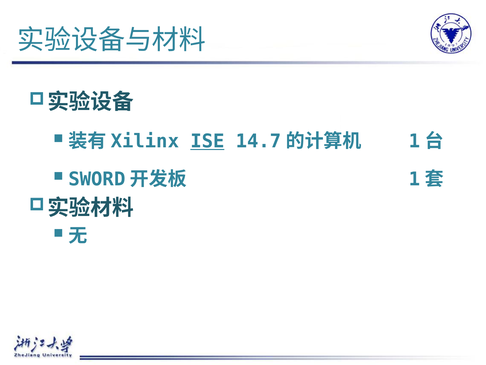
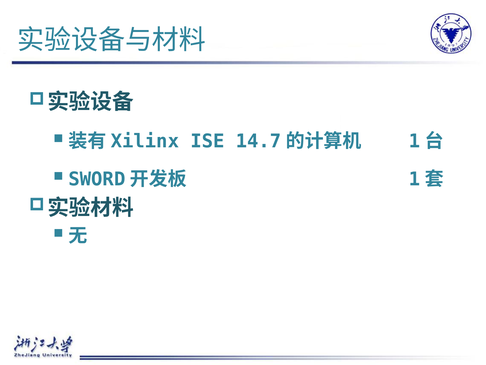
ISE underline: present -> none (207, 141)
